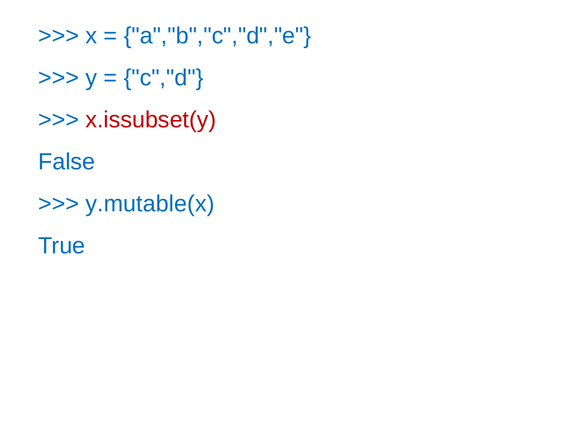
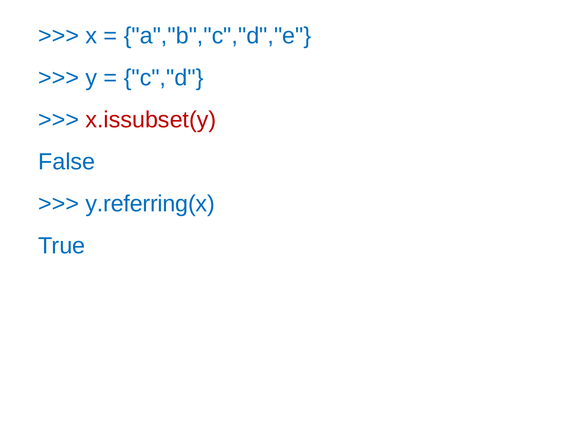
y.mutable(x: y.mutable(x -> y.referring(x (150, 204)
